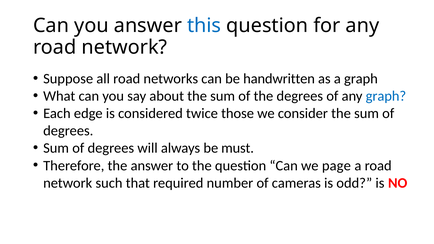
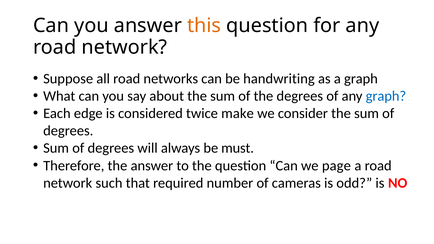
this colour: blue -> orange (204, 26)
handwritten: handwritten -> handwriting (279, 79)
those: those -> make (237, 114)
